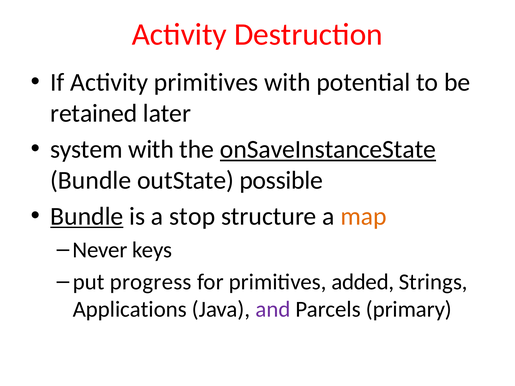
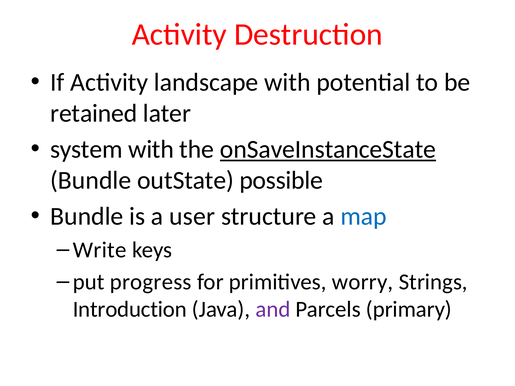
Activity primitives: primitives -> landscape (206, 82)
Bundle underline: present -> none (87, 216)
stop: stop -> user (192, 216)
map colour: orange -> blue (364, 216)
Never: Never -> Write (100, 250)
added: added -> worry (363, 282)
Applications: Applications -> Introduction (130, 309)
